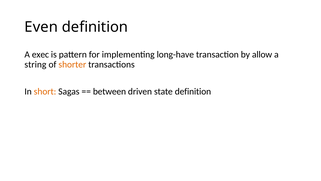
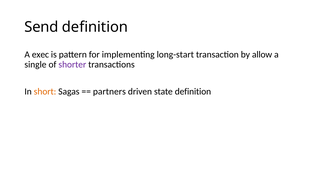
Even: Even -> Send (41, 27)
long-have: long-have -> long-start (175, 54)
string: string -> single (35, 64)
shorter colour: orange -> purple (72, 64)
between: between -> partners (109, 91)
